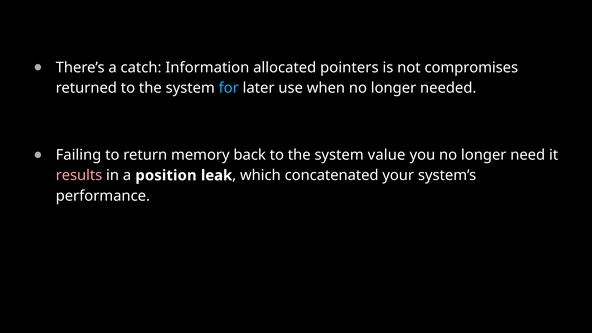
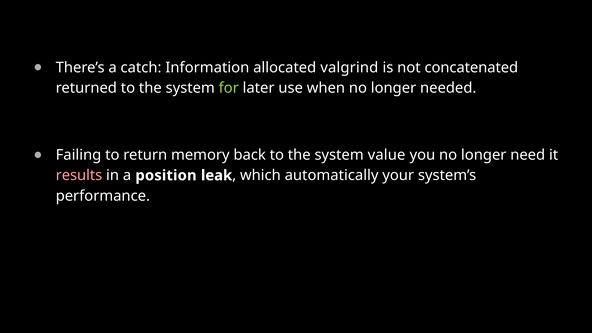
pointers: pointers -> valgrind (349, 67)
compromises: compromises -> concatenated (471, 67)
for colour: light blue -> light green (229, 88)
concatenated: concatenated -> automatically (332, 175)
